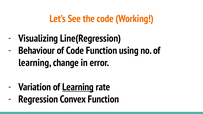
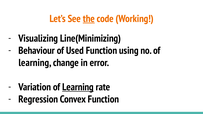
the underline: none -> present (89, 19)
Line(Regression: Line(Regression -> Line(Minimizing (90, 39)
of Code: Code -> Used (75, 51)
